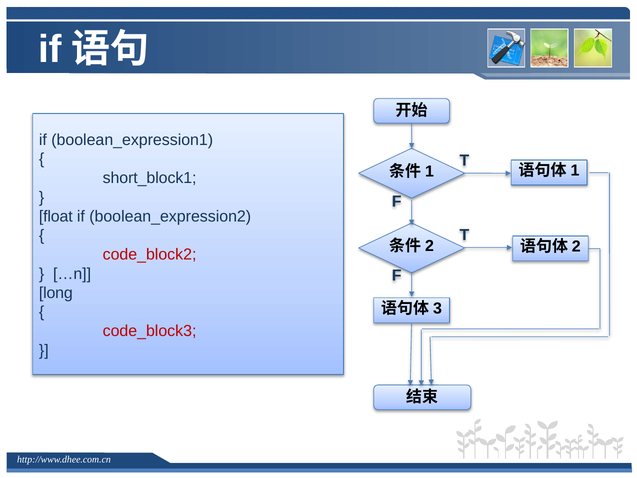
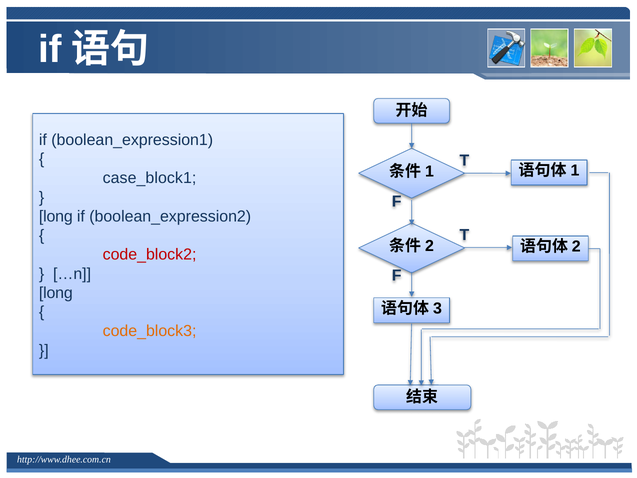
short_block1: short_block1 -> case_block1 (150, 178)
float: float -> long (56, 216)
code_block3 colour: red -> orange (150, 331)
